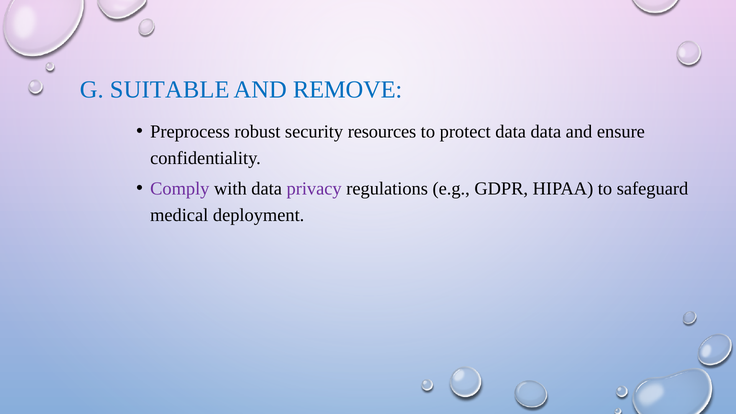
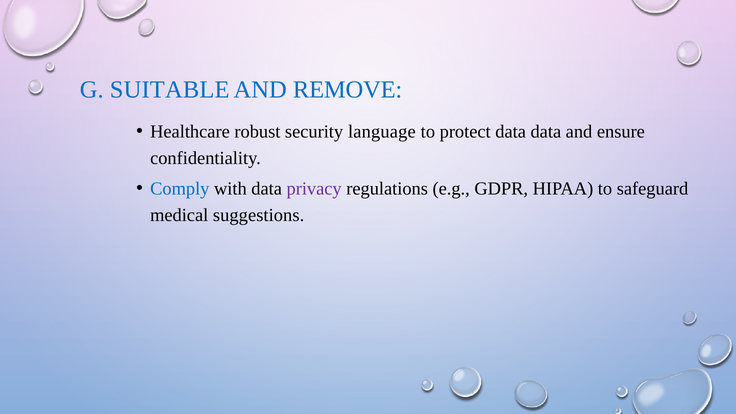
Preprocess: Preprocess -> Healthcare (190, 132)
resources: resources -> language (382, 132)
Comply colour: purple -> blue (180, 188)
deployment: deployment -> suggestions (259, 215)
